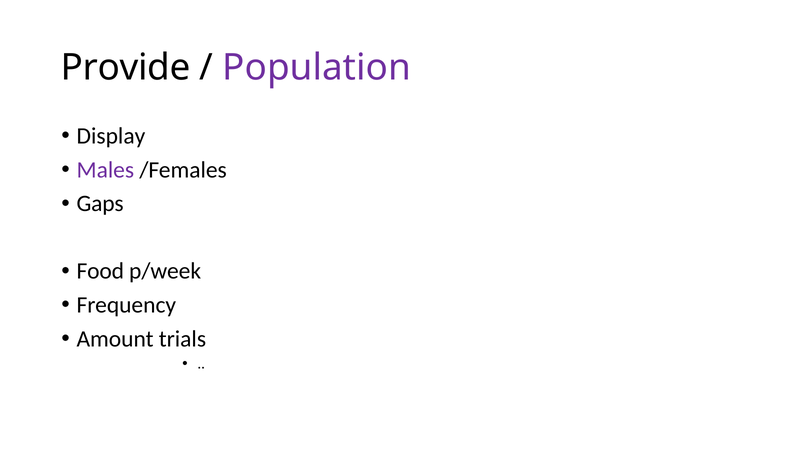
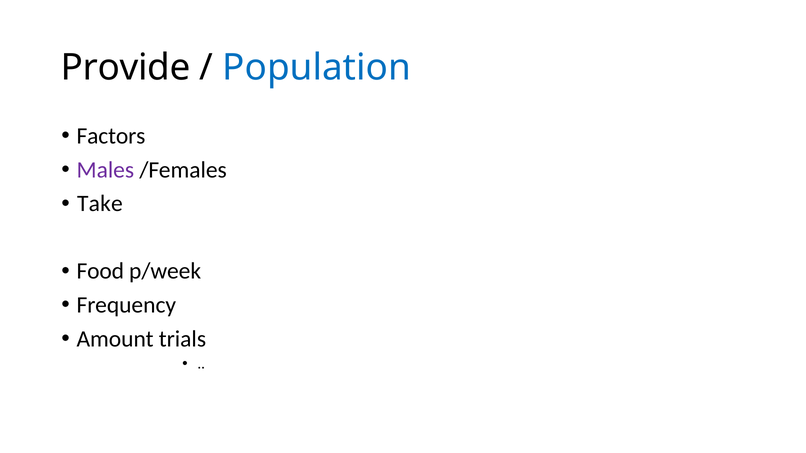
Population colour: purple -> blue (317, 68)
Display: Display -> Factors (111, 136)
Gaps: Gaps -> Take (100, 204)
